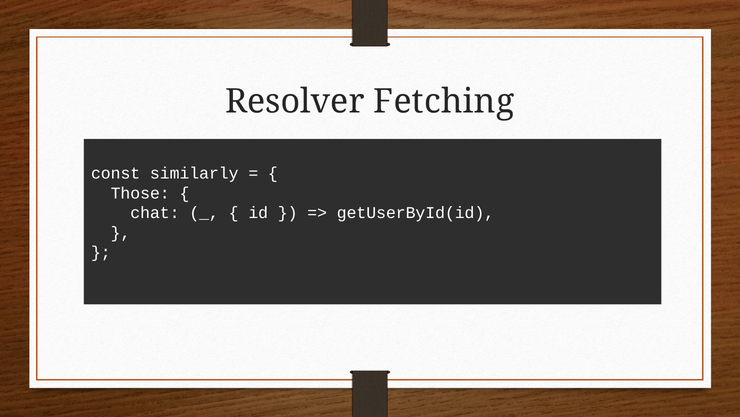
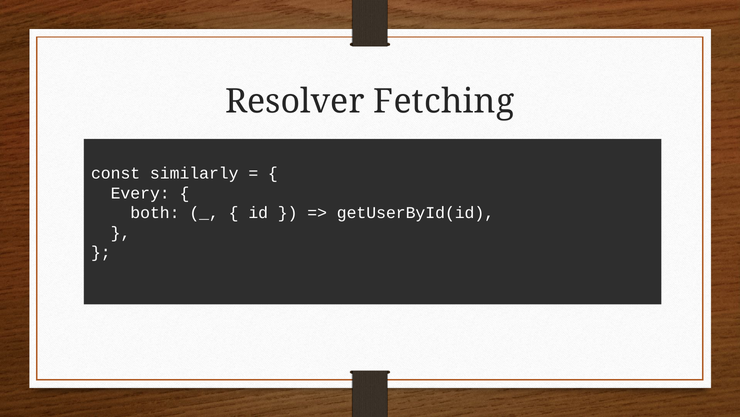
Those: Those -> Every (140, 193)
chat: chat -> both (155, 213)
